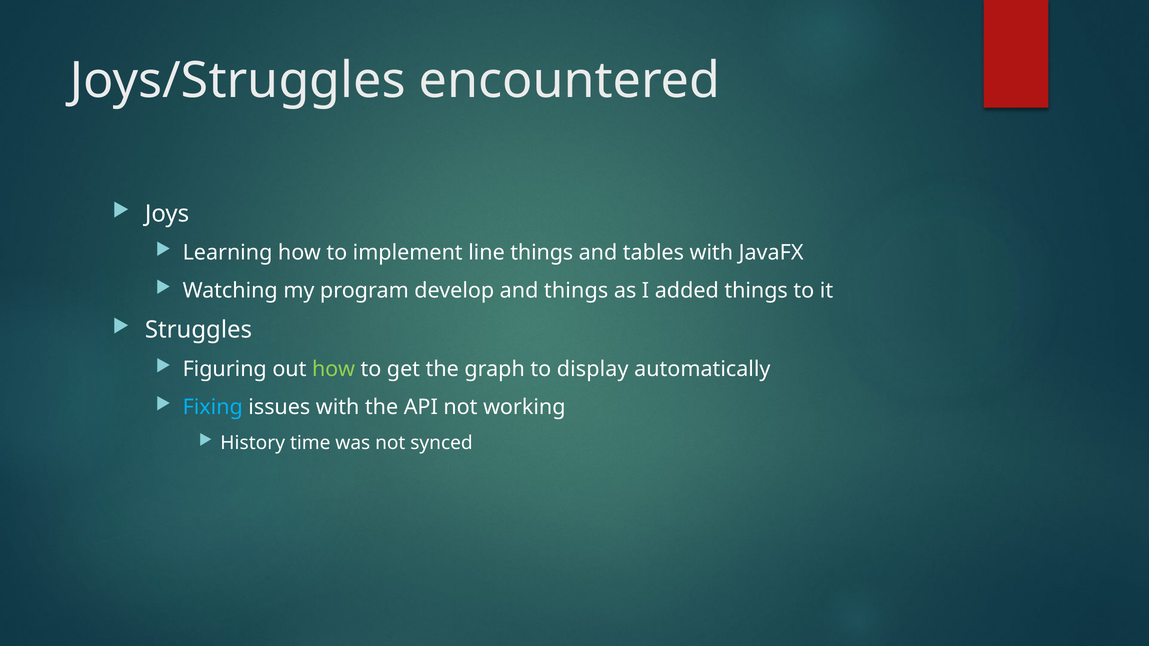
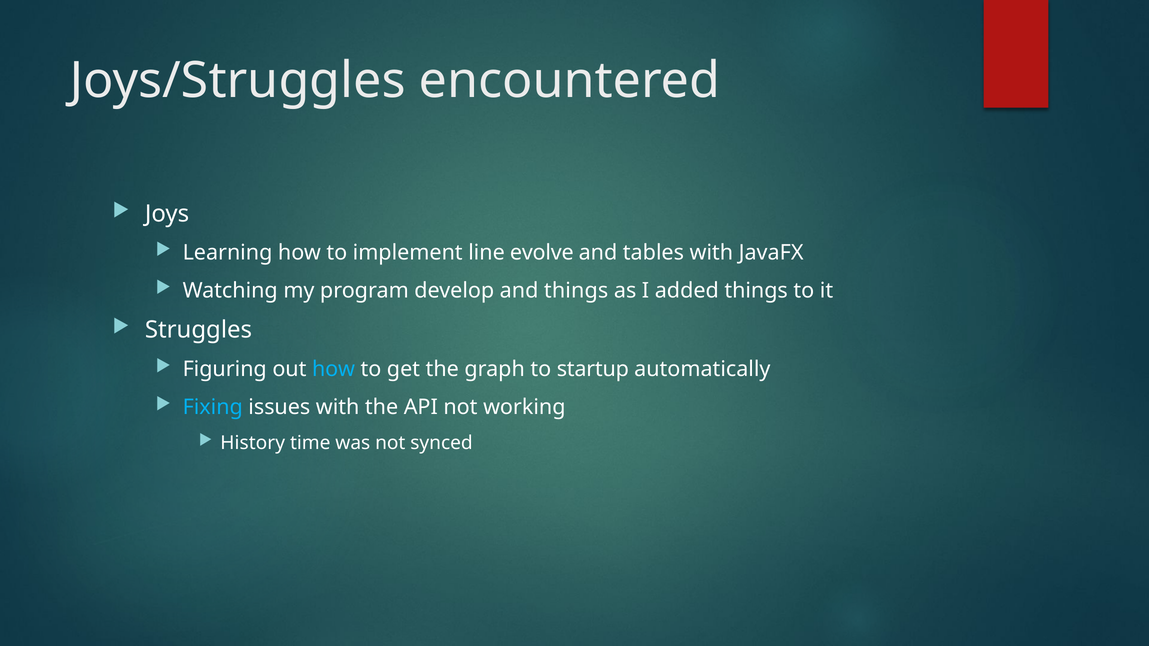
line things: things -> evolve (542, 253)
how colour: light green -> light blue (334, 369)
display: display -> startup (593, 369)
